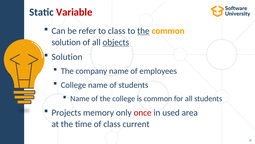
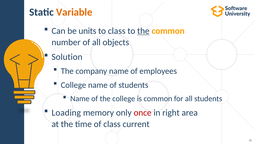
Variable colour: red -> orange (74, 12)
refer: refer -> units (87, 31)
solution: solution -> number (66, 42)
objects underline: present -> none (116, 42)
Projects: Projects -> Loading (66, 112)
used: used -> right (171, 112)
